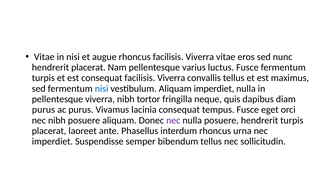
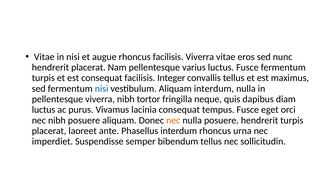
consequat facilisis Viverra: Viverra -> Integer (171, 78)
Aliquam imperdiet: imperdiet -> interdum (214, 88)
purus: purus -> luctus (44, 109)
nec colour: purple -> orange (173, 120)
